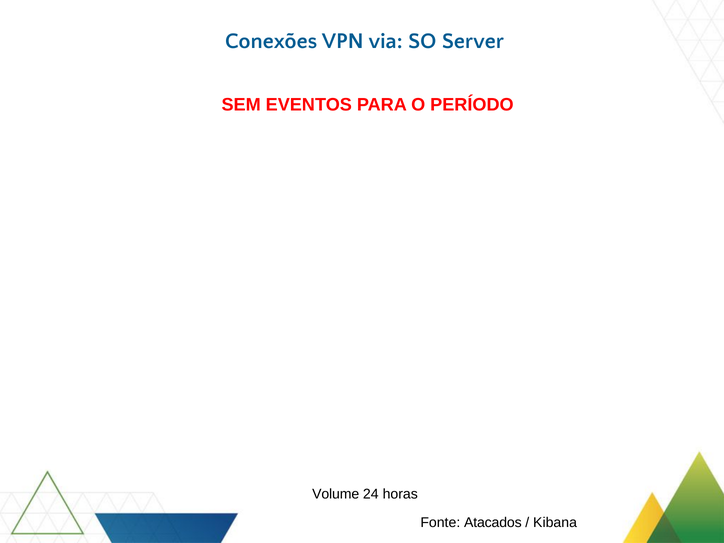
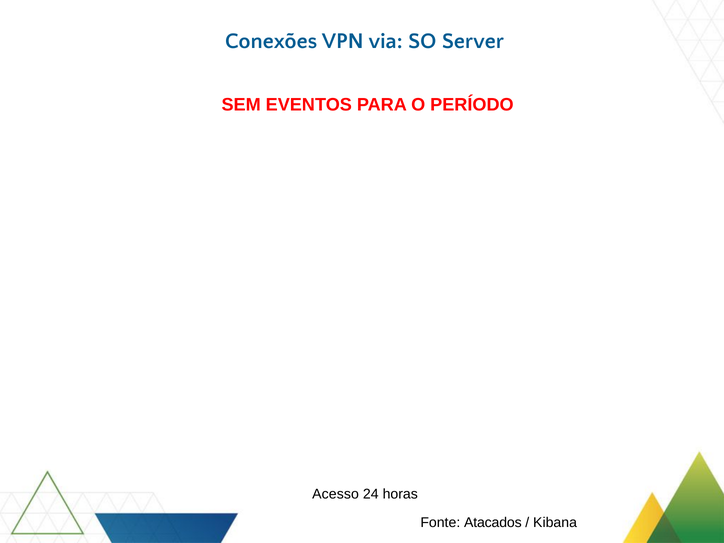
Volume: Volume -> Acesso (336, 494)
